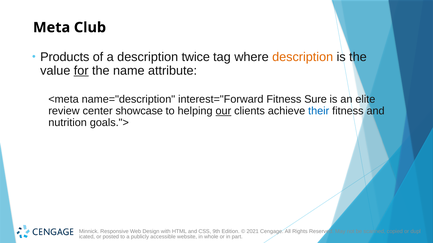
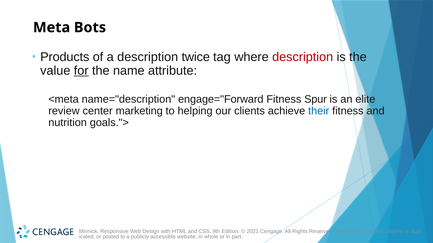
Club: Club -> Bots (90, 28)
description colour: orange -> red (303, 57)
interest="Forward: interest="Forward -> engage="Forward (221, 100)
Sure: Sure -> Spur (316, 100)
showcase: showcase -> marketing (139, 111)
our underline: present -> none (223, 111)
